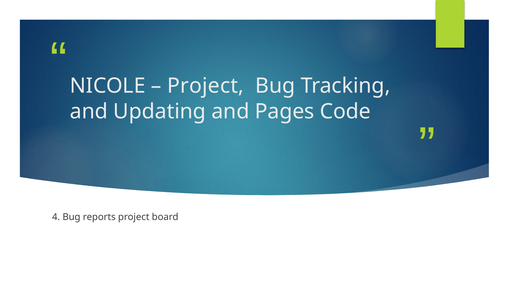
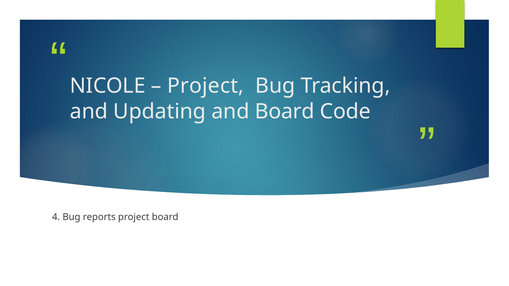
and Pages: Pages -> Board (285, 111)
